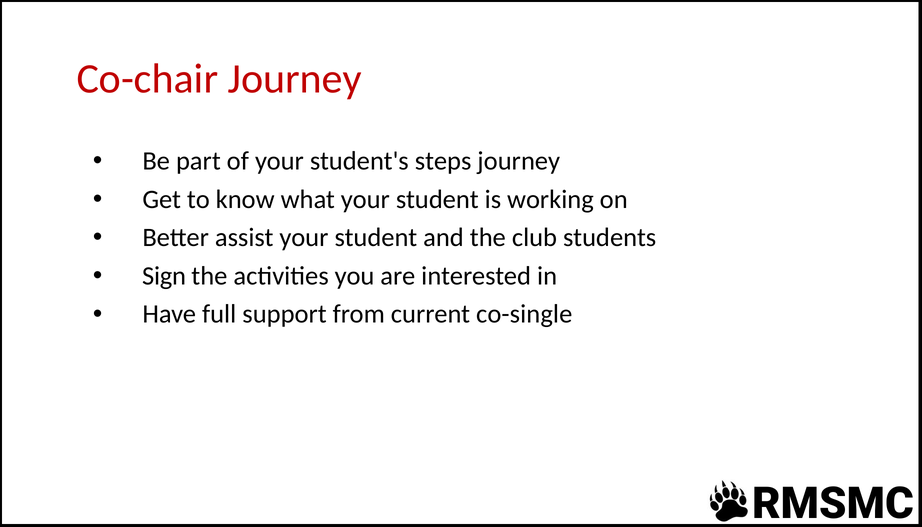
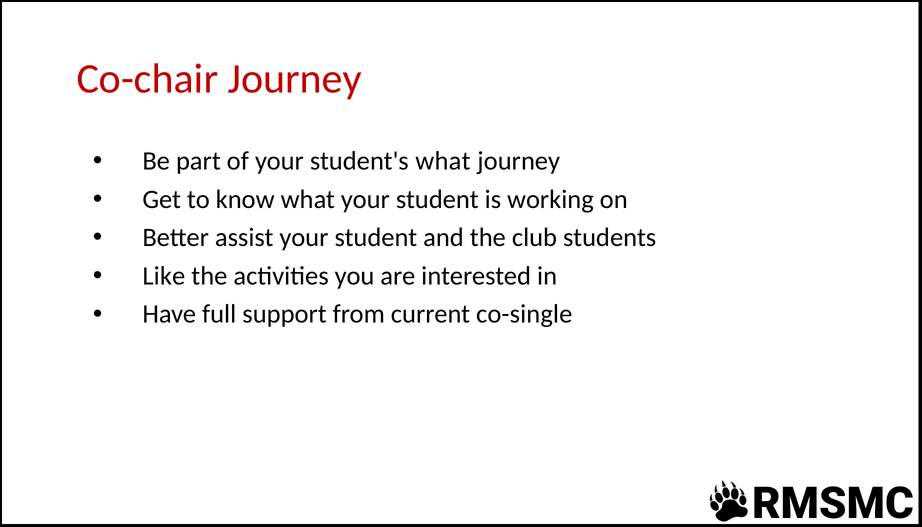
student's steps: steps -> what (443, 161)
Sign: Sign -> Like (164, 276)
